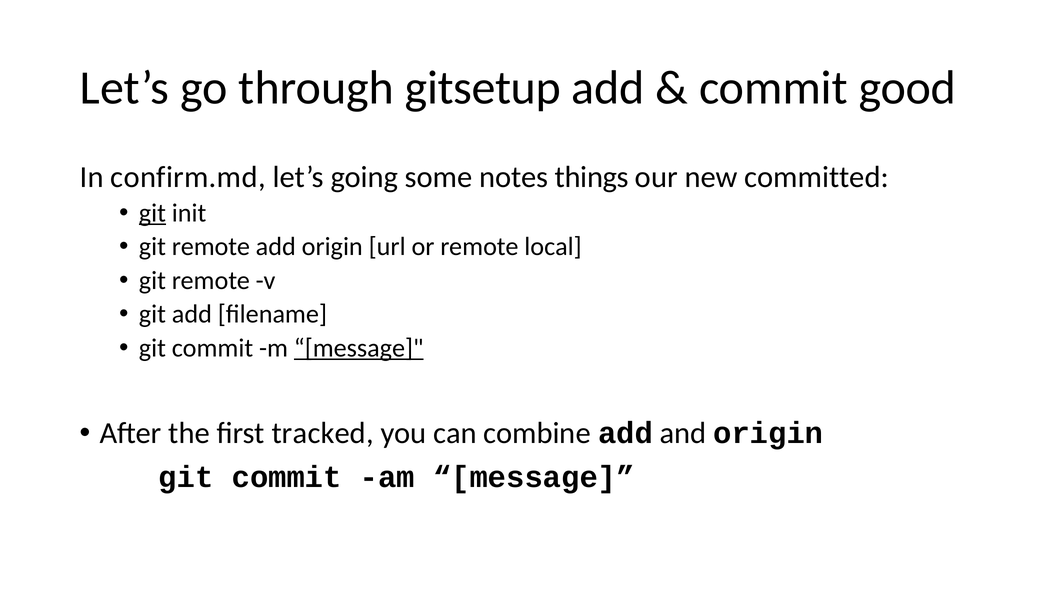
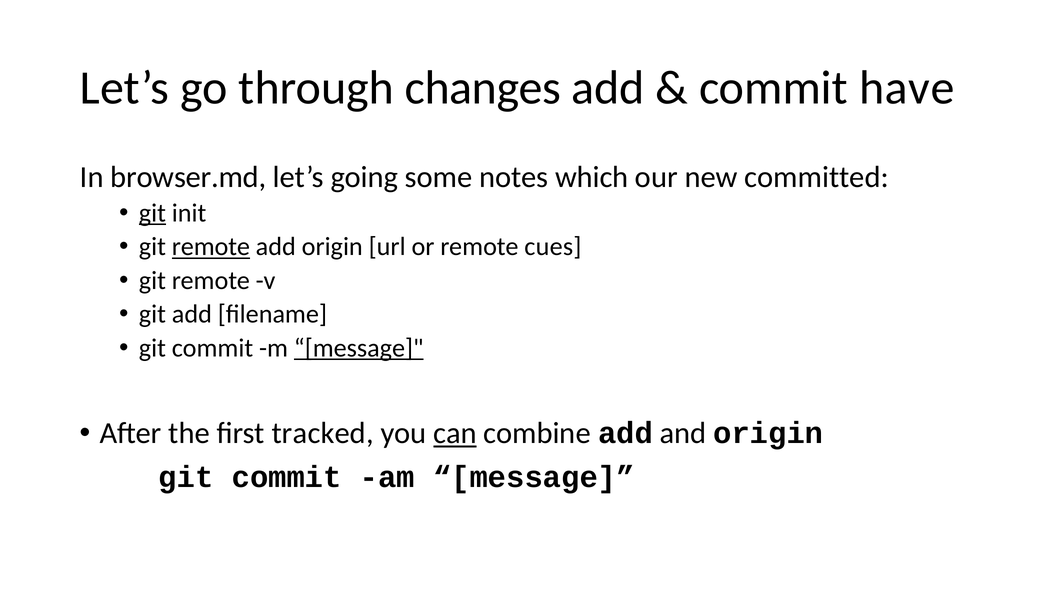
gitsetup: gitsetup -> changes (483, 88)
good: good -> have (907, 88)
confirm.md: confirm.md -> browser.md (188, 177)
things: things -> which (592, 177)
remote underline: none -> present (211, 247)
local: local -> cues (553, 247)
can underline: none -> present (455, 434)
